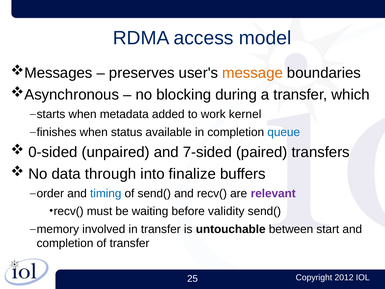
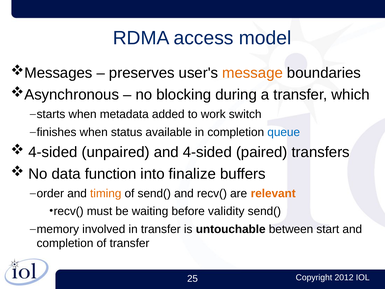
kernel: kernel -> switch (245, 114)
0-sided: 0-sided -> 4-sided (53, 152)
and 7-sided: 7-sided -> 4-sided (207, 152)
through: through -> function (111, 174)
timing colour: blue -> orange (106, 193)
relevant colour: purple -> orange (273, 193)
